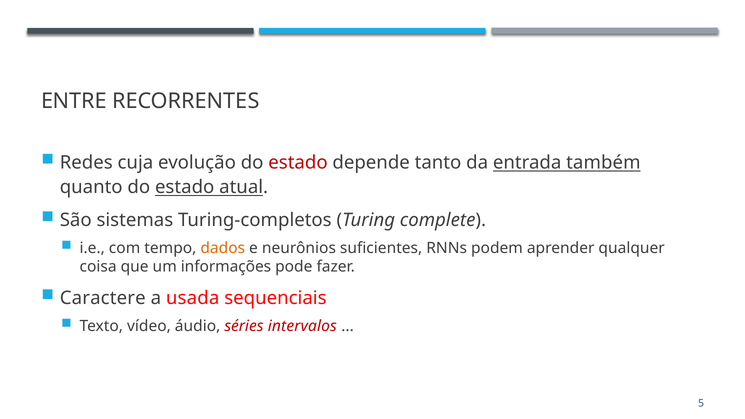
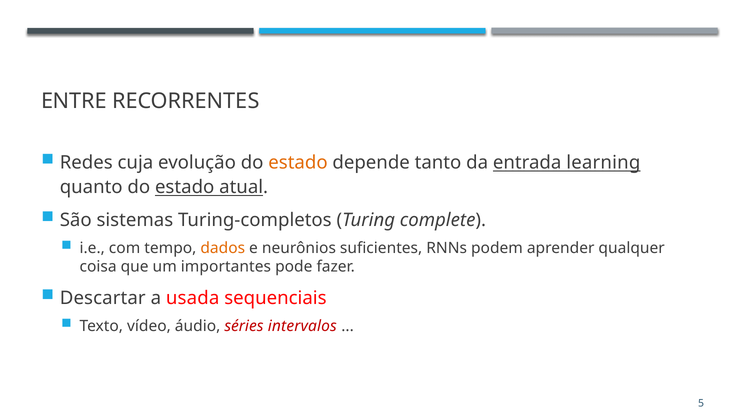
estado colour: red -> orange (298, 163)
também: também -> learning (603, 163)
informações: informações -> importantes (226, 267)
Caractere: Caractere -> Descartar (103, 298)
